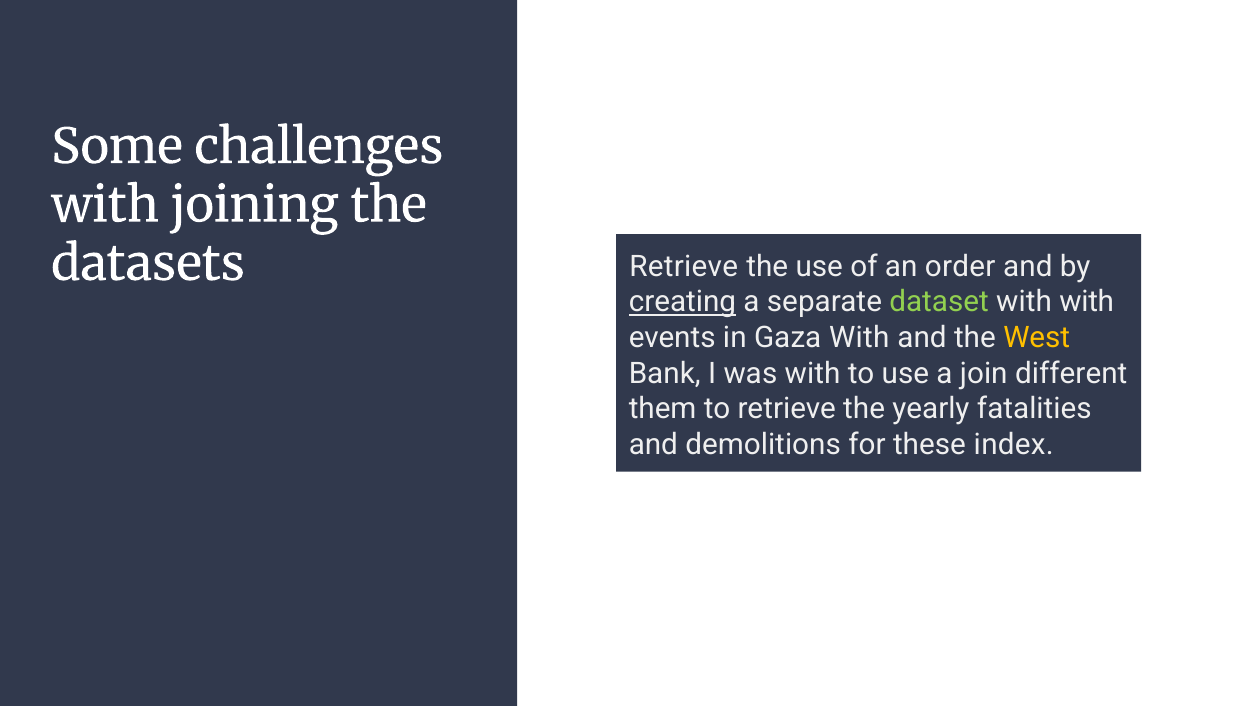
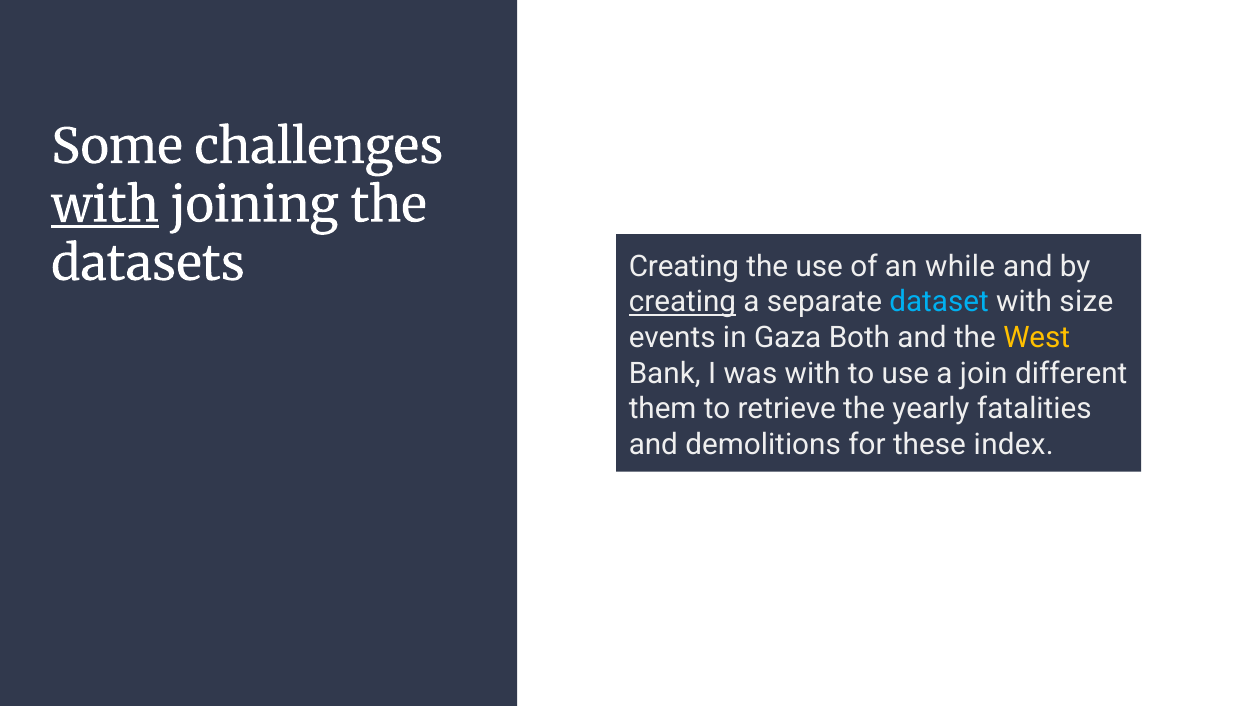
with underline: none -> present (105, 206)
datasets Retrieve: Retrieve -> Creating (684, 267)
order: order -> while (960, 267)
dataset colour: light green -> light blue (939, 302)
with with: with -> size (1086, 302)
Gaza With: With -> Both (859, 338)
